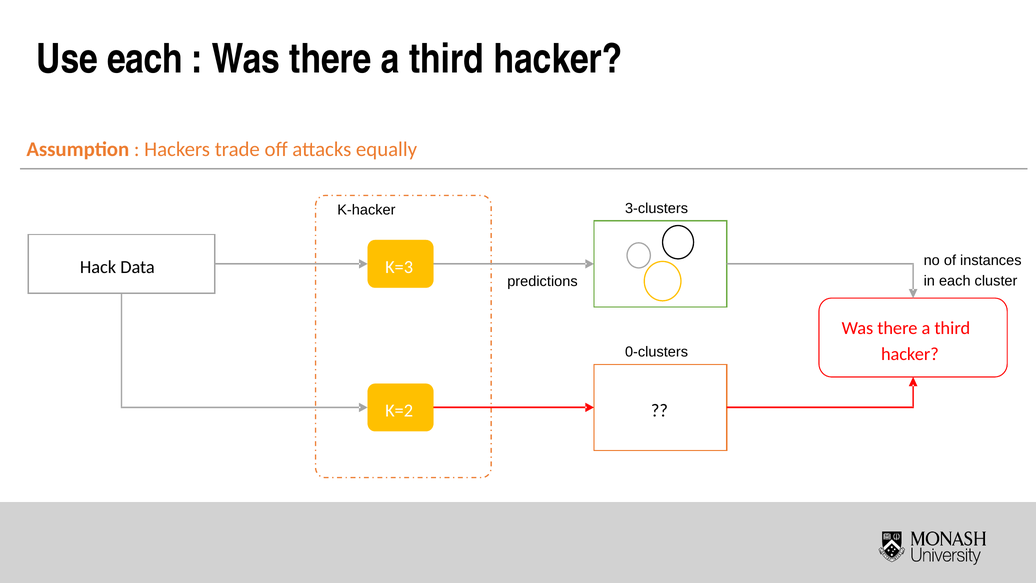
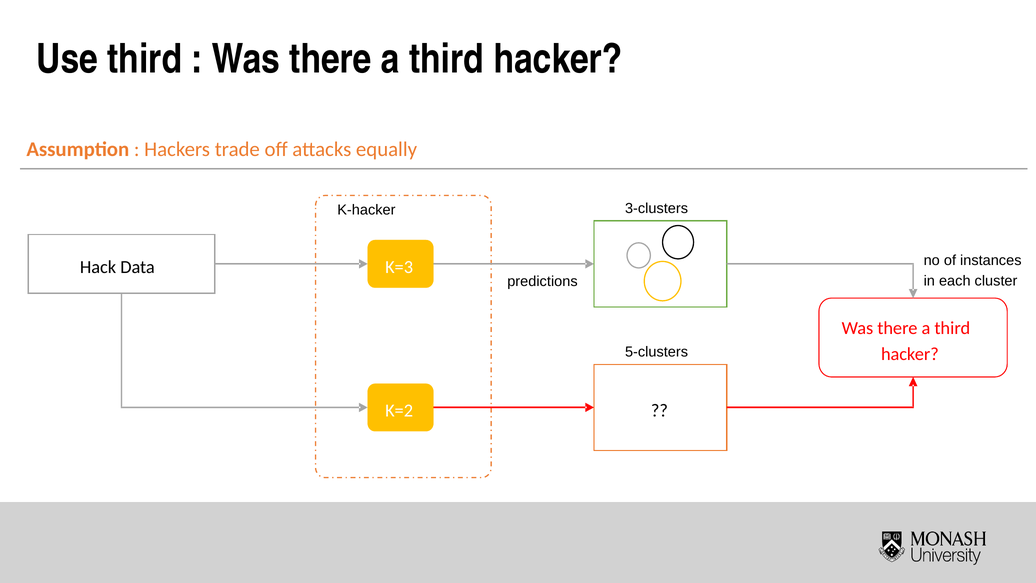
Use each: each -> third (145, 59)
0-clusters: 0-clusters -> 5-clusters (657, 352)
